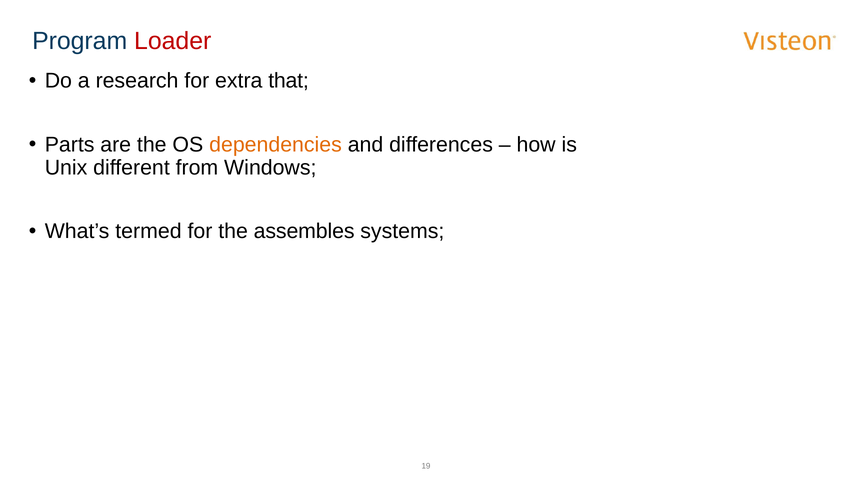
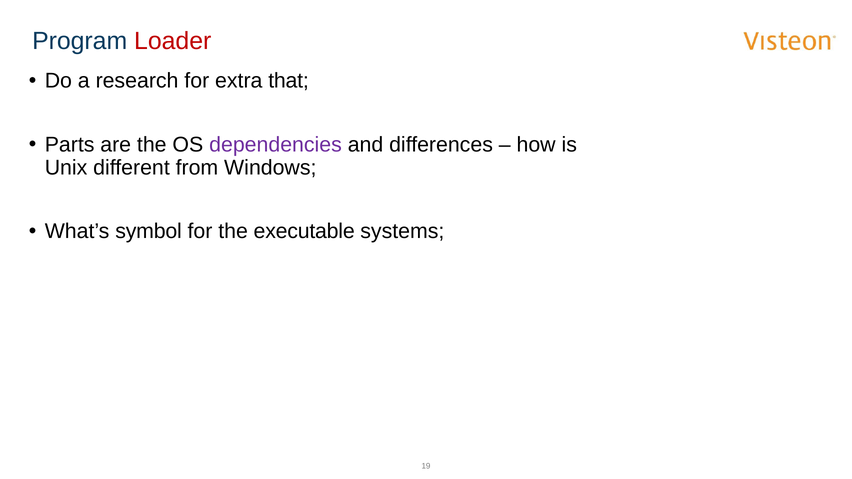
dependencies colour: orange -> purple (276, 145)
termed: termed -> symbol (149, 231)
assembles: assembles -> executable (304, 231)
